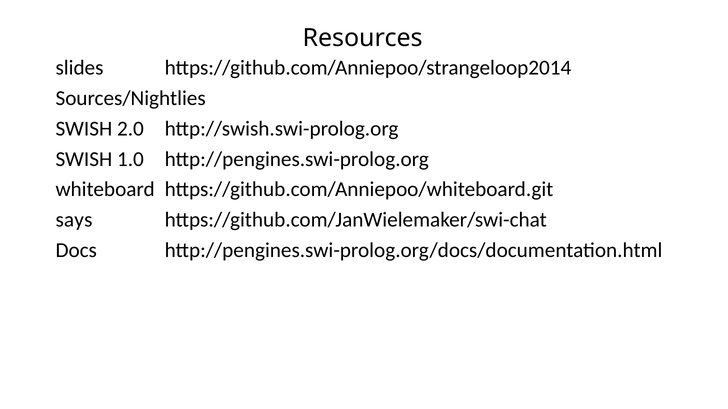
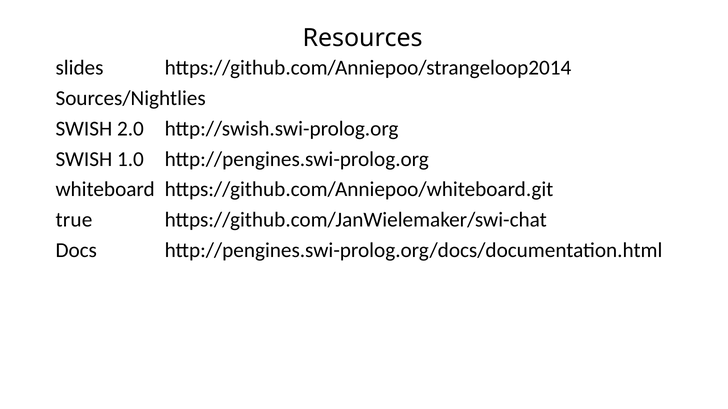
says: says -> true (74, 220)
